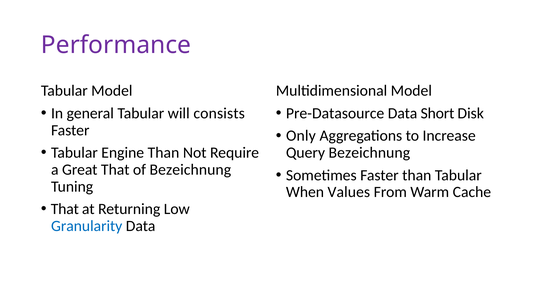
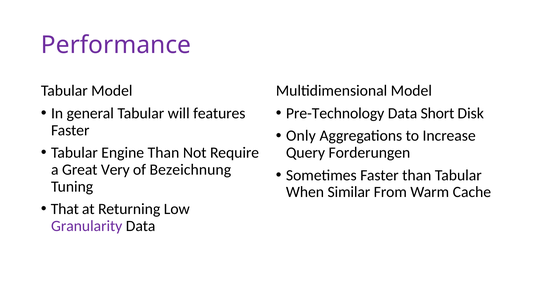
consists: consists -> features (219, 113)
Pre-Datasource: Pre-Datasource -> Pre-Technology (335, 113)
Query Bezeichnung: Bezeichnung -> Forderungen (369, 153)
Great That: That -> Very (115, 170)
Values: Values -> Similar (349, 192)
Granularity colour: blue -> purple (87, 226)
